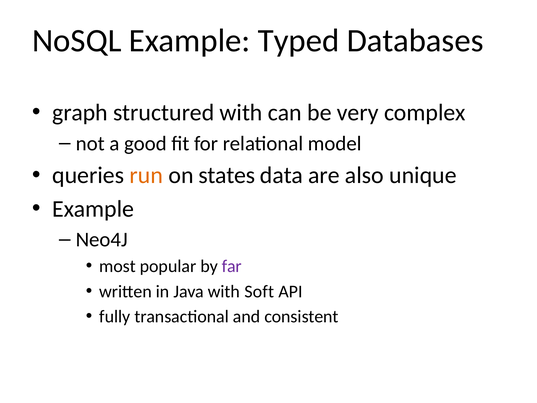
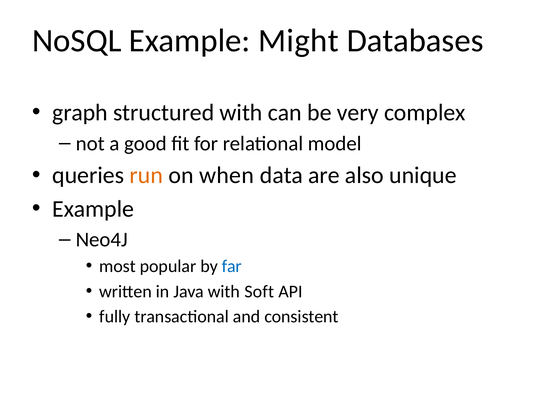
Typed: Typed -> Might (298, 41)
states: states -> when (227, 175)
far colour: purple -> blue (232, 266)
